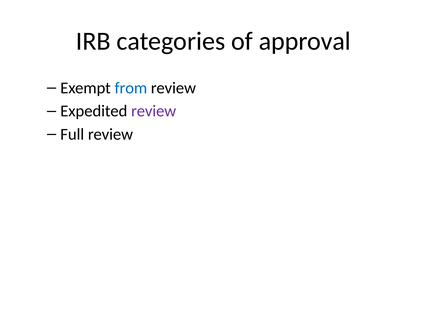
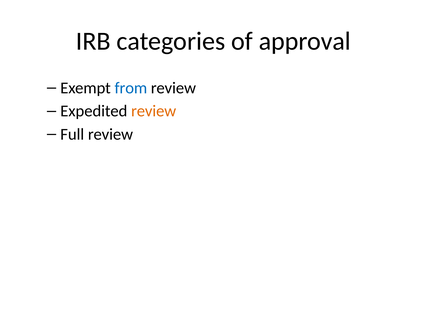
review colour: purple -> orange (154, 111)
